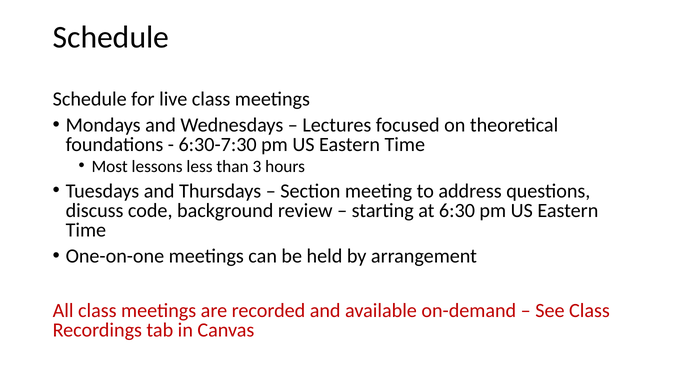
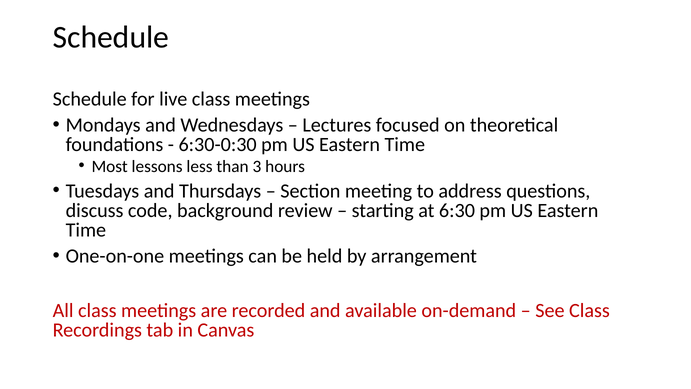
6:30-7:30: 6:30-7:30 -> 6:30-0:30 (218, 145)
